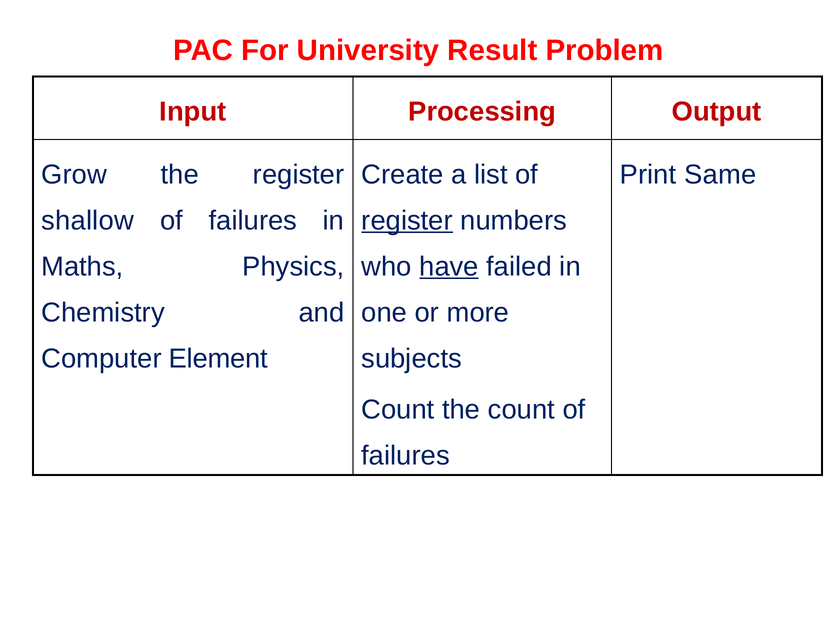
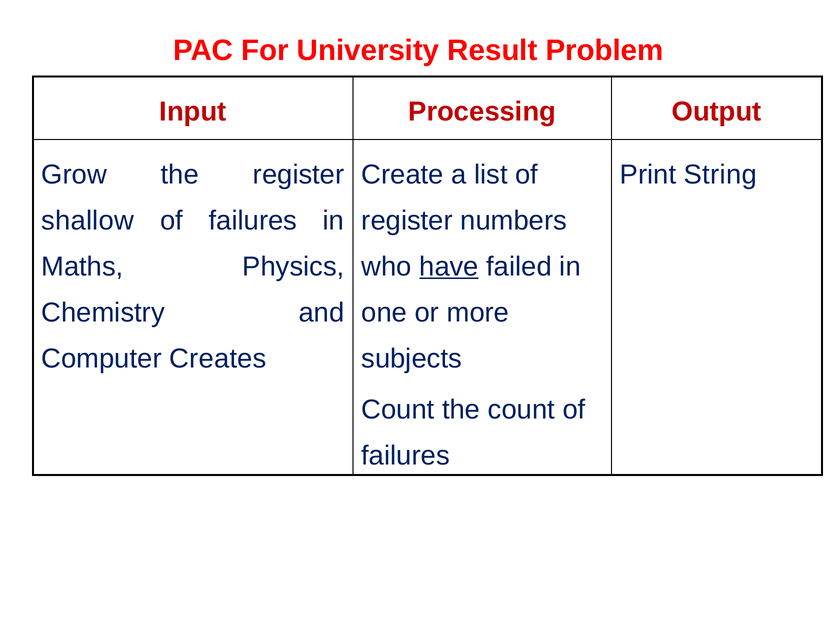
Same: Same -> String (720, 175)
register underline: present -> none (407, 220)
Element: Element -> Creates (218, 358)
